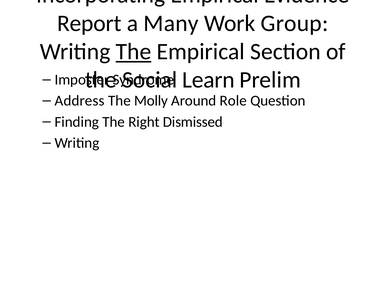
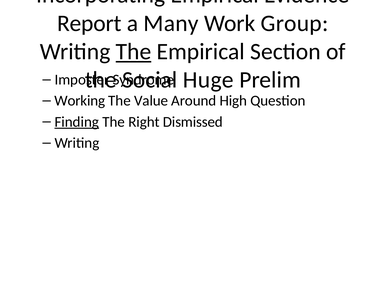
Learn: Learn -> Huge (208, 80)
Address: Address -> Working (80, 101)
Molly: Molly -> Value (151, 101)
Role: Role -> High (233, 101)
Finding underline: none -> present (77, 122)
